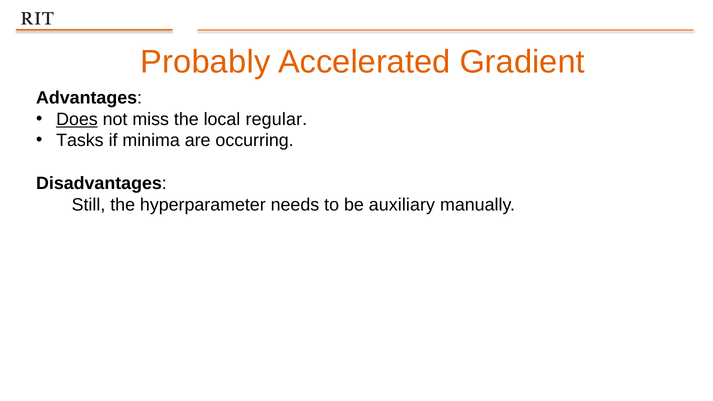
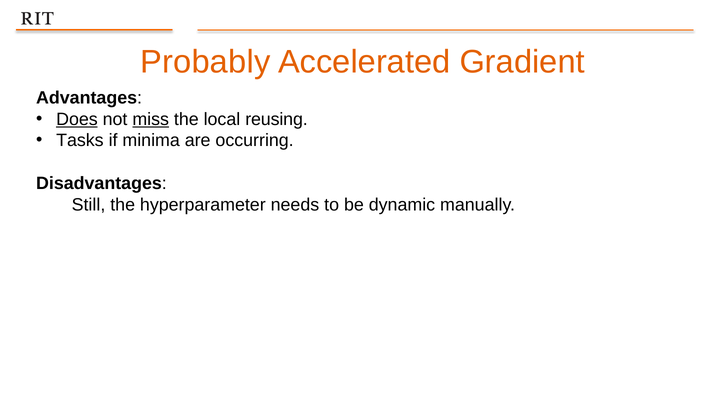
miss underline: none -> present (151, 119)
regular: regular -> reusing (277, 119)
auxiliary: auxiliary -> dynamic (402, 205)
